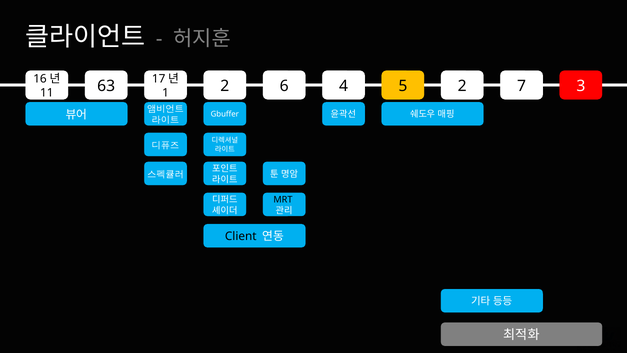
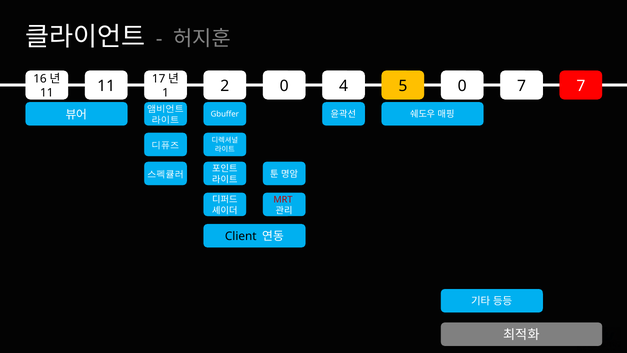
2 6: 6 -> 0 (284, 86)
4 2: 2 -> 0 (462, 86)
5 3: 3 -> 7 (581, 86)
11 63: 63 -> 11 (106, 86)
MRT colour: black -> red (283, 199)
